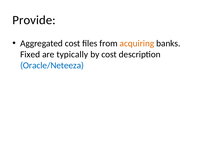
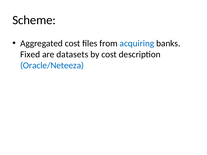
Provide: Provide -> Scheme (34, 20)
acquiring colour: orange -> blue (137, 43)
typically: typically -> datasets (72, 54)
